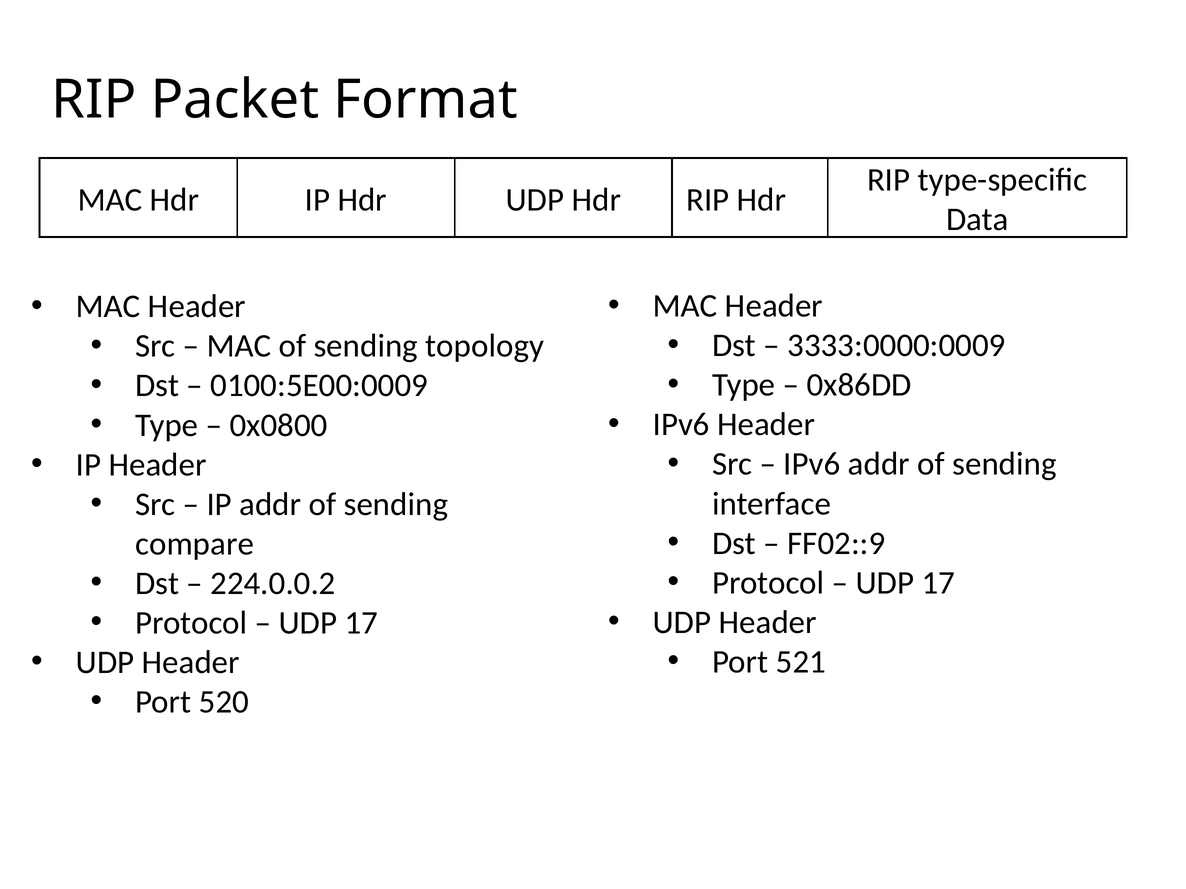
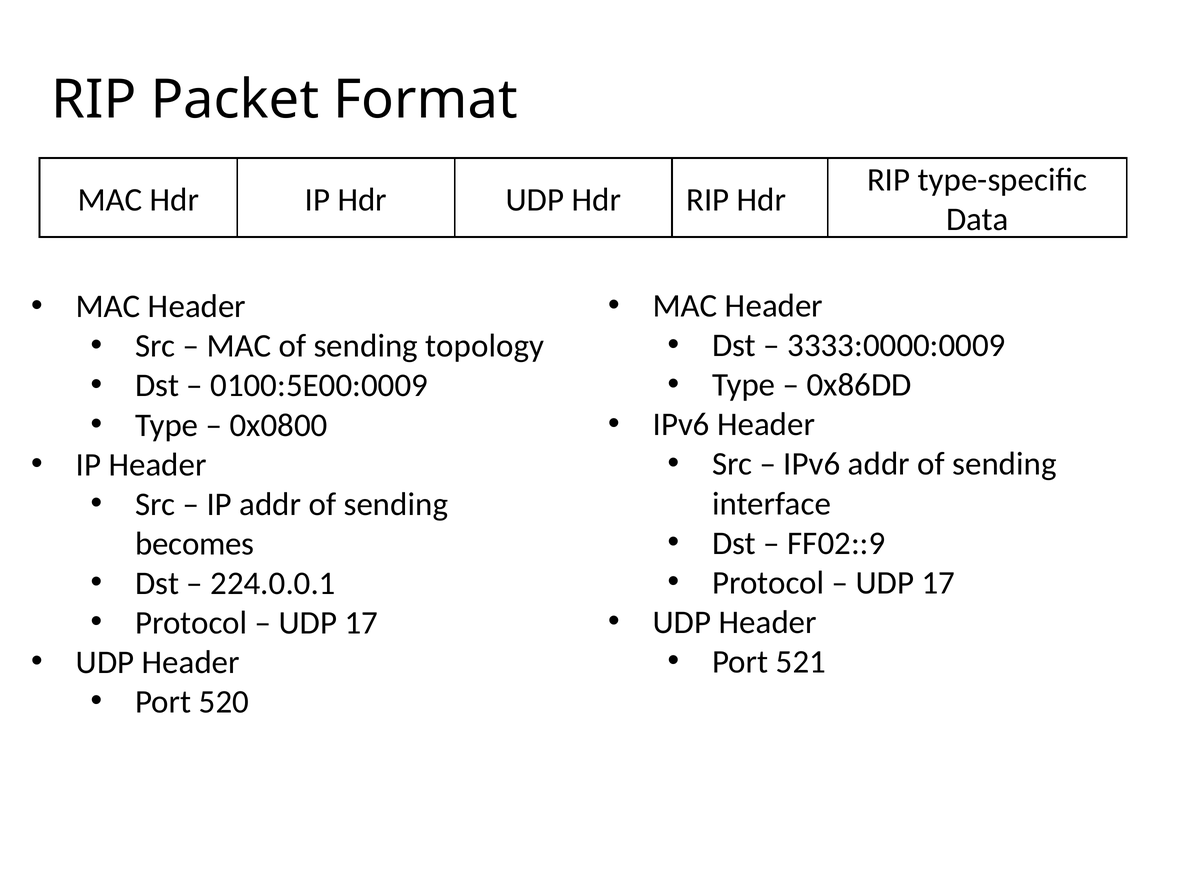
compare: compare -> becomes (195, 544)
224.0.0.2: 224.0.0.2 -> 224.0.0.1 (273, 584)
